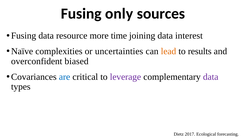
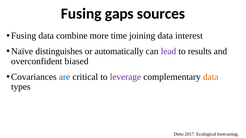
only: only -> gaps (119, 14)
resource: resource -> combine (72, 36)
complexities: complexities -> distinguishes (59, 51)
uncertainties: uncertainties -> automatically (119, 51)
lead colour: orange -> purple (168, 51)
data colour: purple -> orange (211, 77)
